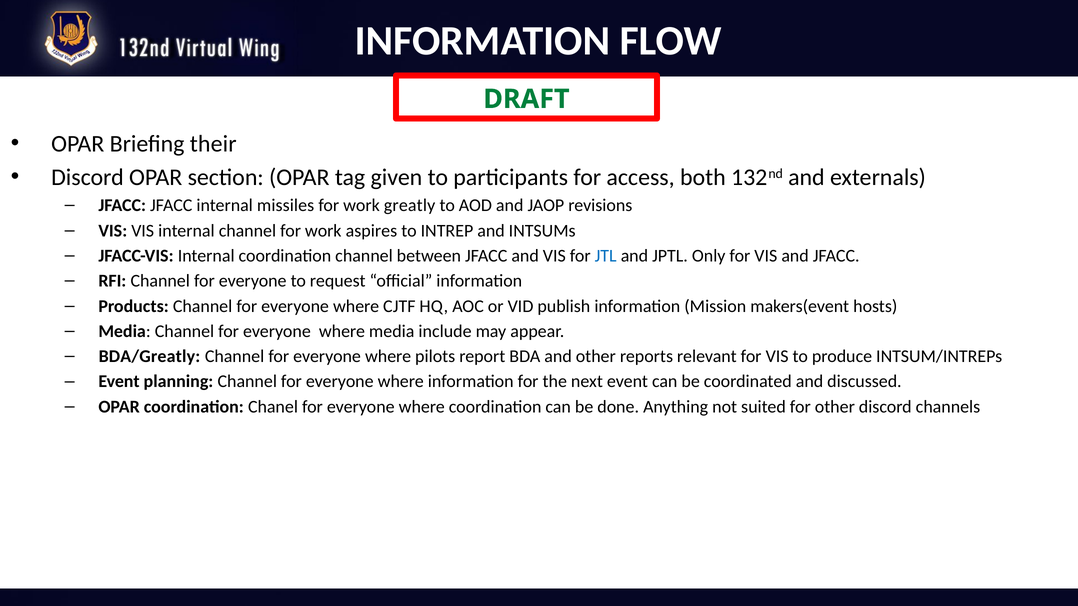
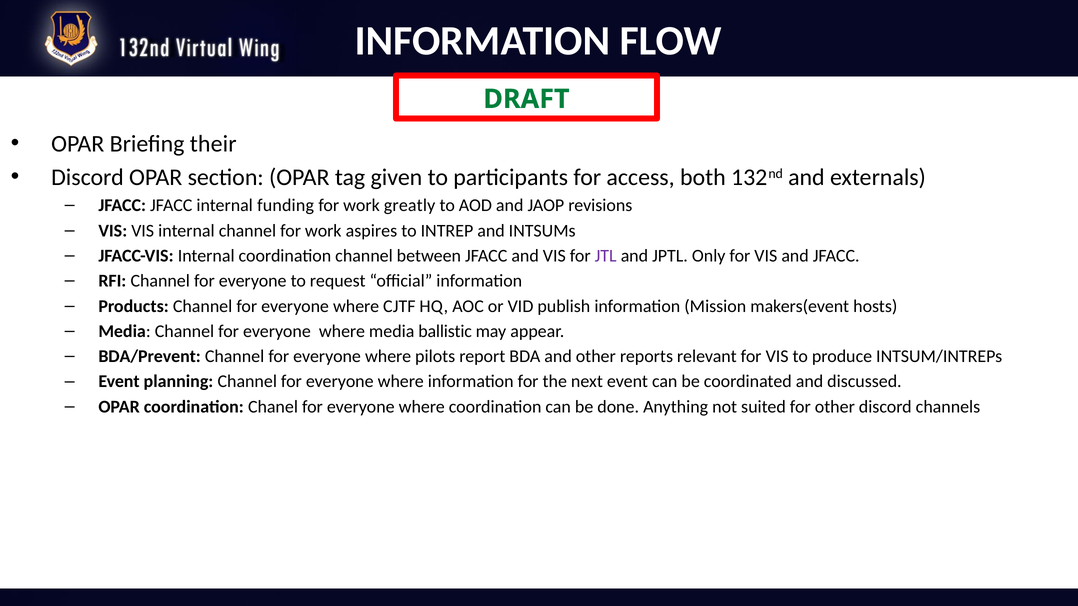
missiles: missiles -> funding (286, 206)
JTL colour: blue -> purple (606, 256)
include: include -> ballistic (445, 331)
BDA/Greatly: BDA/Greatly -> BDA/Prevent (150, 357)
